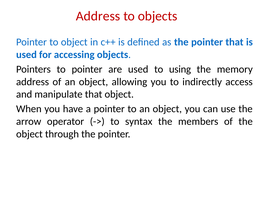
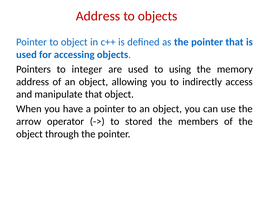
to pointer: pointer -> integer (87, 69)
syntax: syntax -> stored (139, 121)
